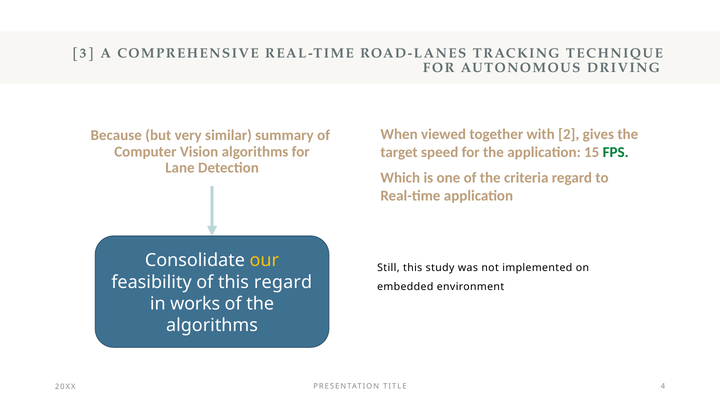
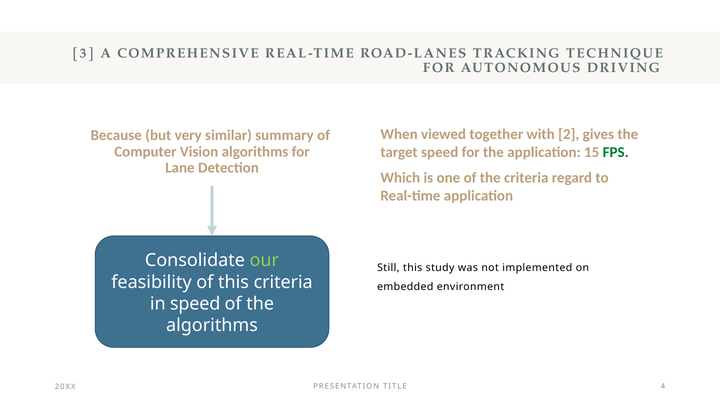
our colour: yellow -> light green (264, 260)
this regard: regard -> criteria (283, 282)
in works: works -> speed (195, 304)
